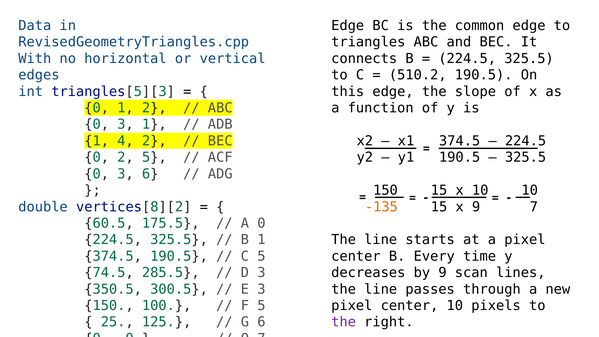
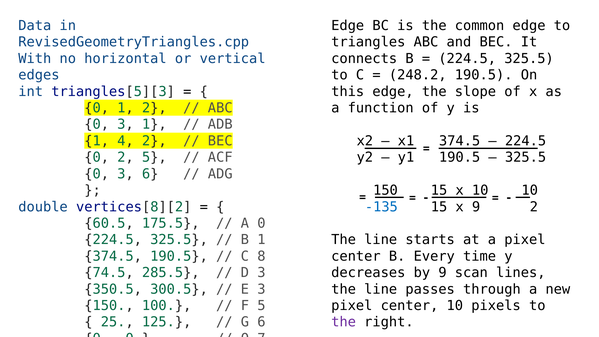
510.2: 510.2 -> 248.2 (418, 75)
-135 colour: orange -> blue (381, 207)
9 7: 7 -> 2 (534, 207)
C 5: 5 -> 8 (261, 256)
